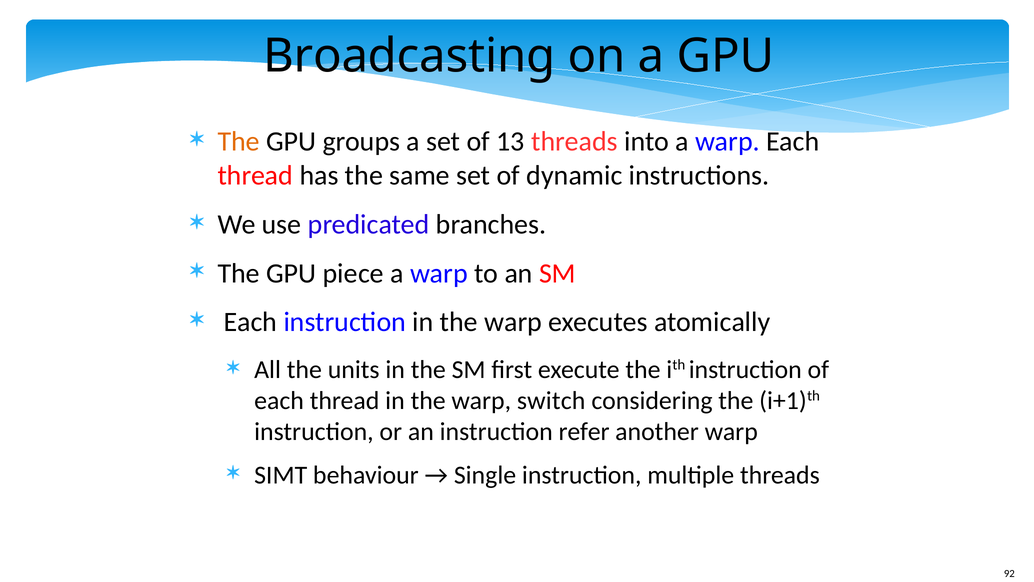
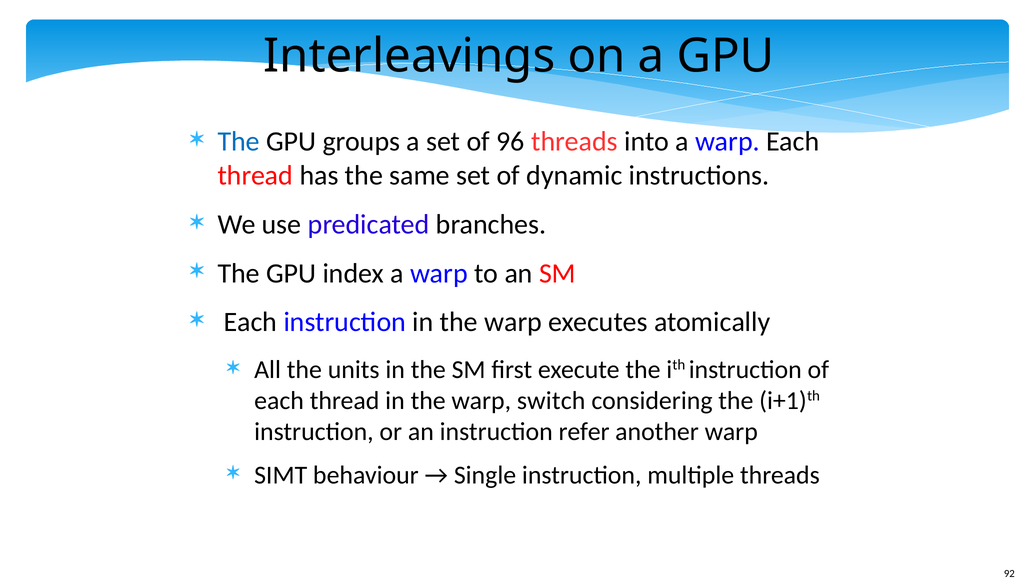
Broadcasting: Broadcasting -> Interleavings (409, 56)
The colour: orange -> blue (239, 142)
13: 13 -> 96 (510, 142)
piece: piece -> index (353, 273)
